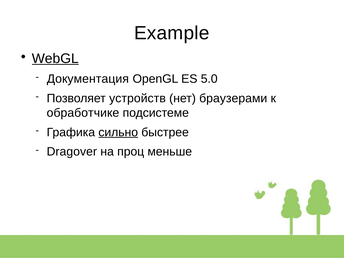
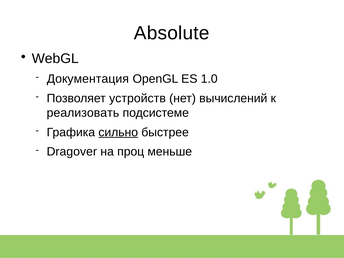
Example: Example -> Absolute (172, 33)
WebGL underline: present -> none (55, 58)
5.0: 5.0 -> 1.0 (209, 79)
браузерами: браузерами -> вычислений (233, 98)
обработчике: обработчике -> реализовать (83, 113)
